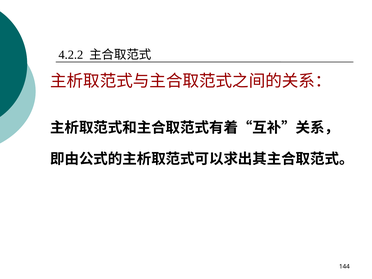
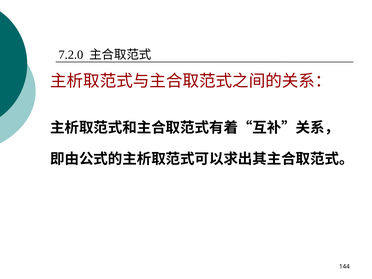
4.2.2: 4.2.2 -> 7.2.0 (71, 55)
